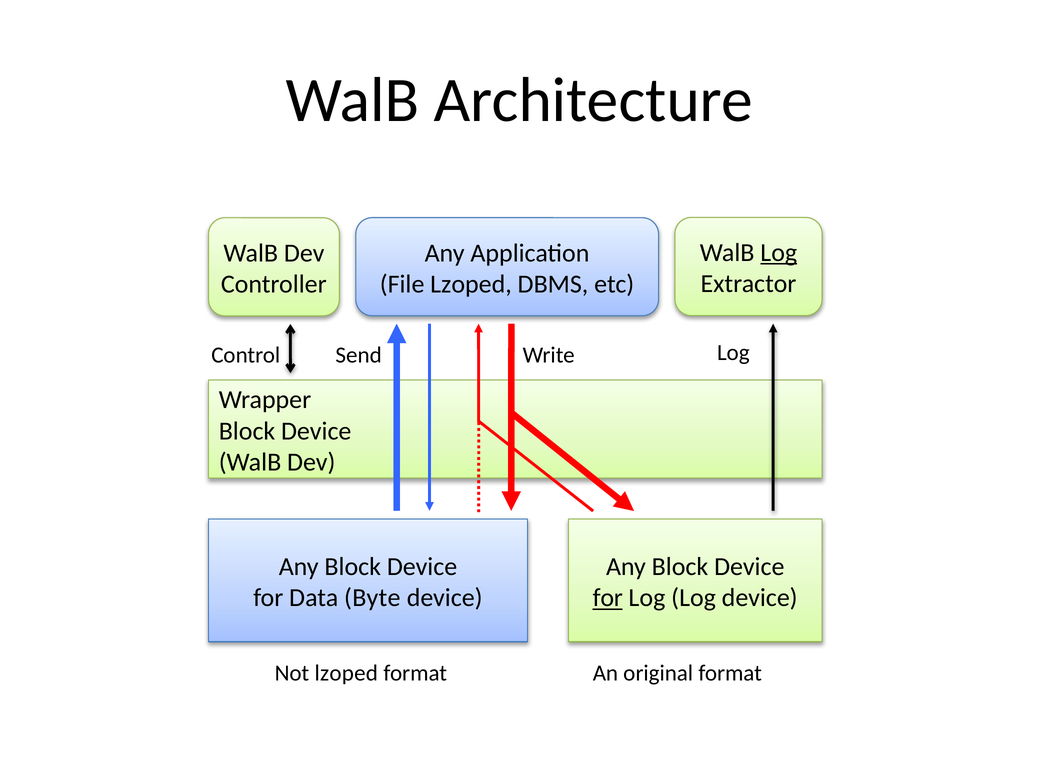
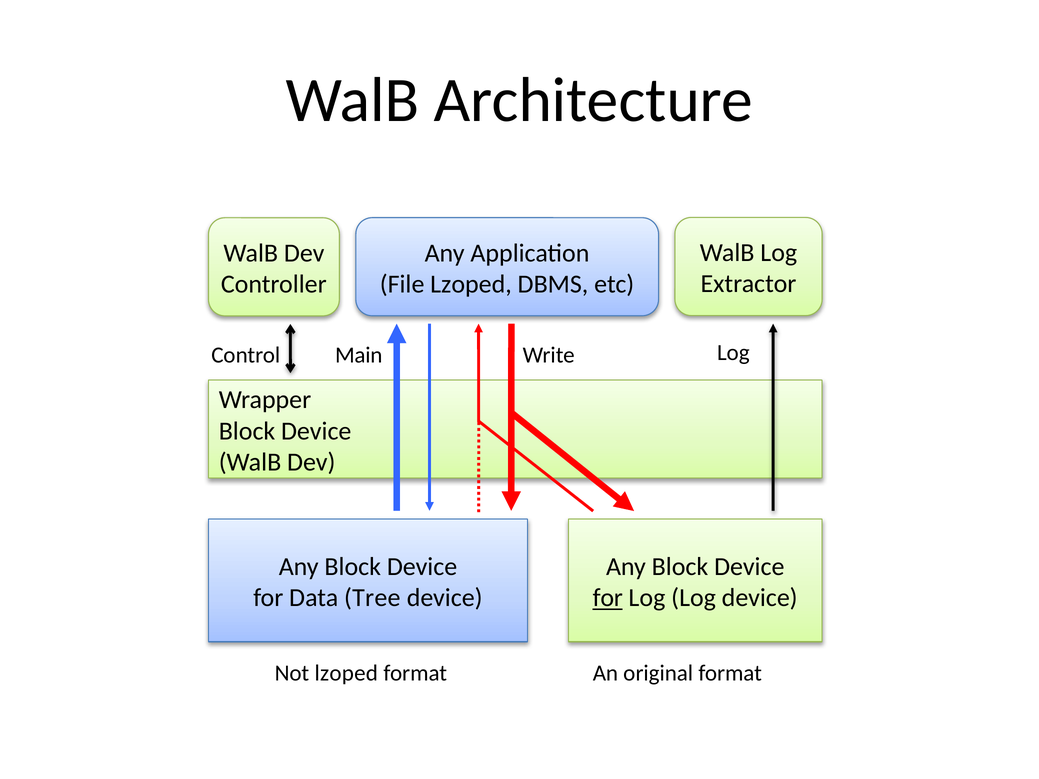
Log underline: present -> none (779, 253)
Send: Send -> Main (359, 355)
Byte: Byte -> Tree (372, 598)
